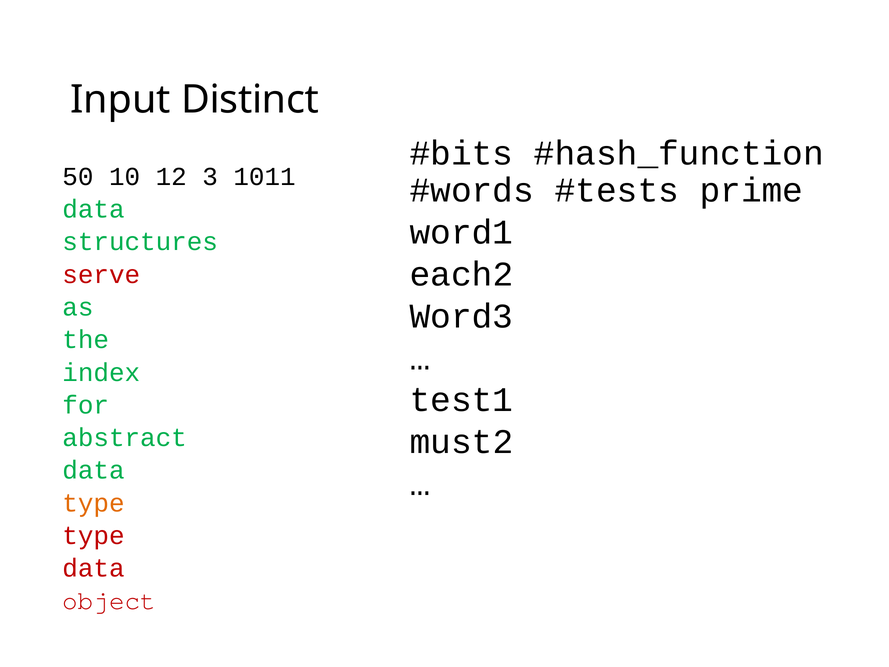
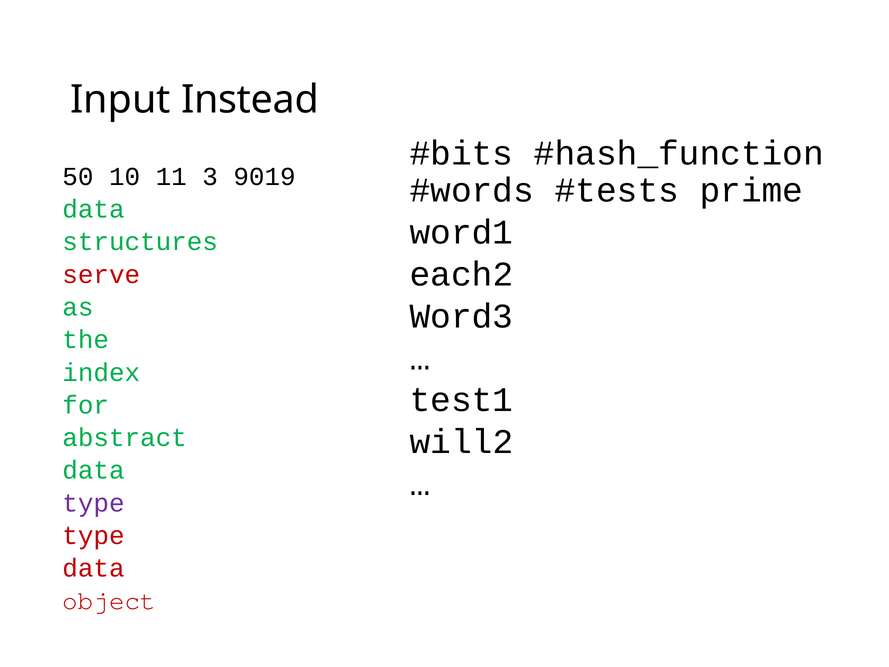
Distinct: Distinct -> Instead (250, 100)
12: 12 -> 11 (171, 177)
1011: 1011 -> 9019 (265, 177)
must2: must2 -> will2 (461, 442)
type colour: orange -> purple (93, 503)
